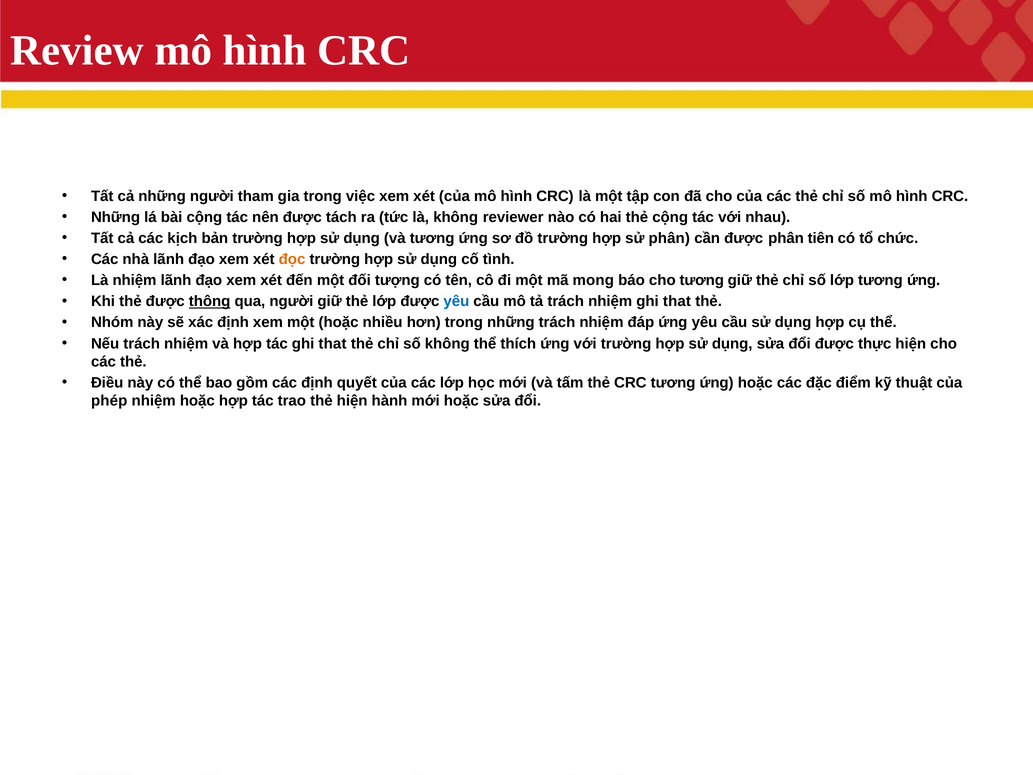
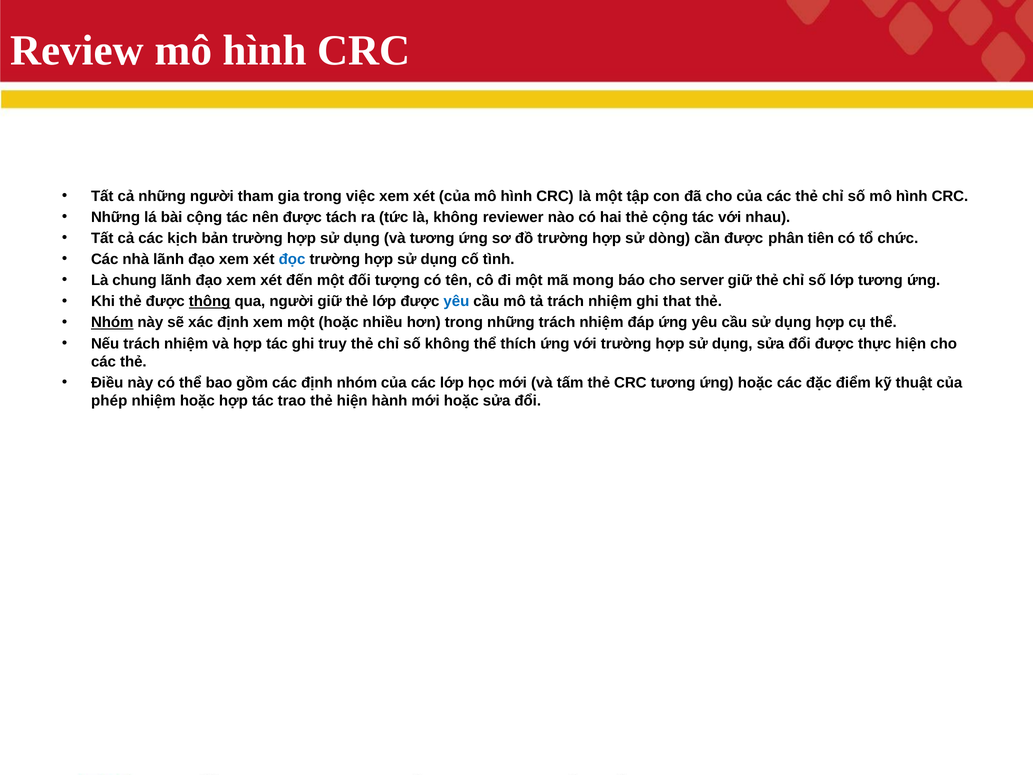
sử phân: phân -> dòng (669, 238)
đọc colour: orange -> blue (292, 259)
Là nhiệm: nhiệm -> chung (135, 280)
cho tương: tương -> server (702, 280)
Nhóm underline: none -> present (112, 322)
tác ghi that: that -> truy (333, 343)
định quyết: quyết -> nhóm (357, 383)
